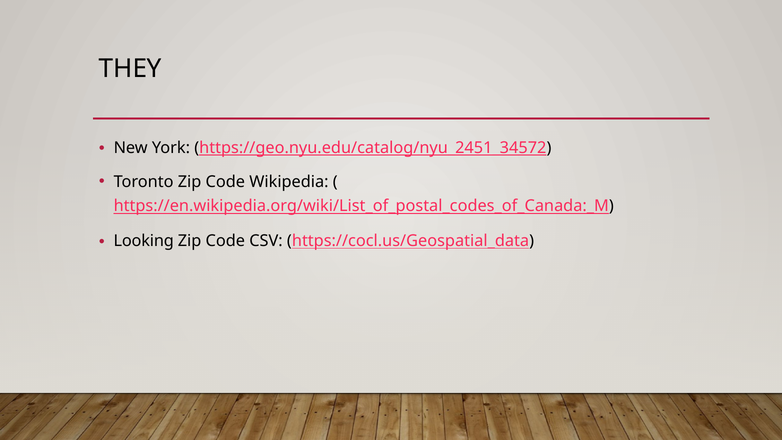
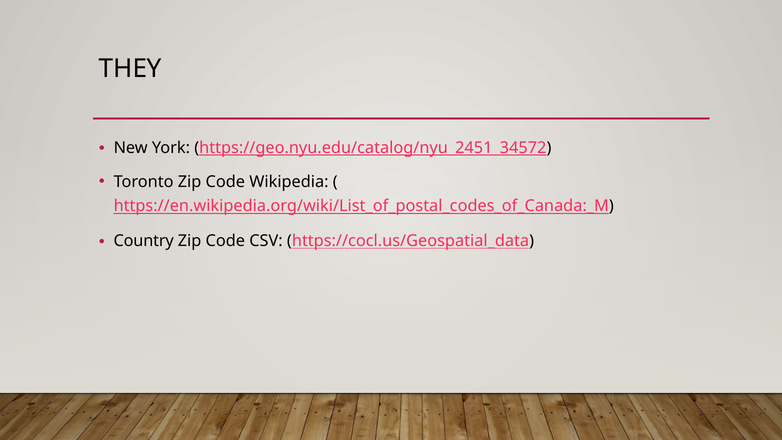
Looking: Looking -> Country (144, 241)
